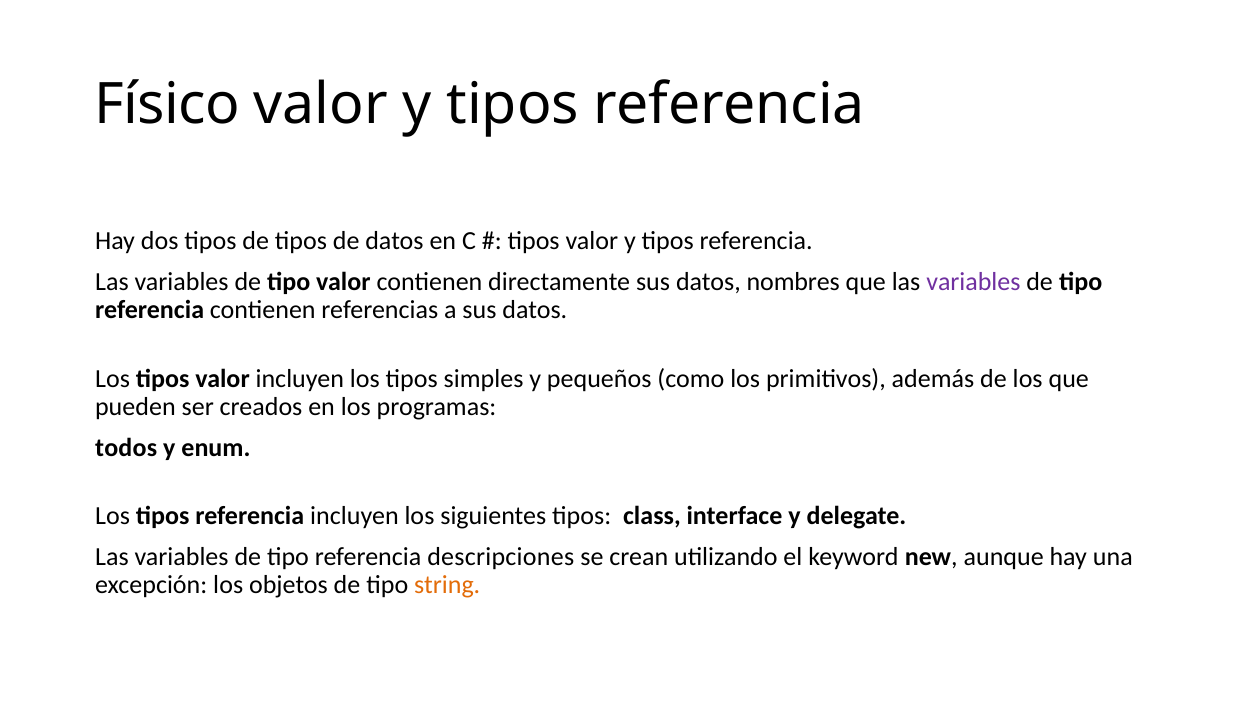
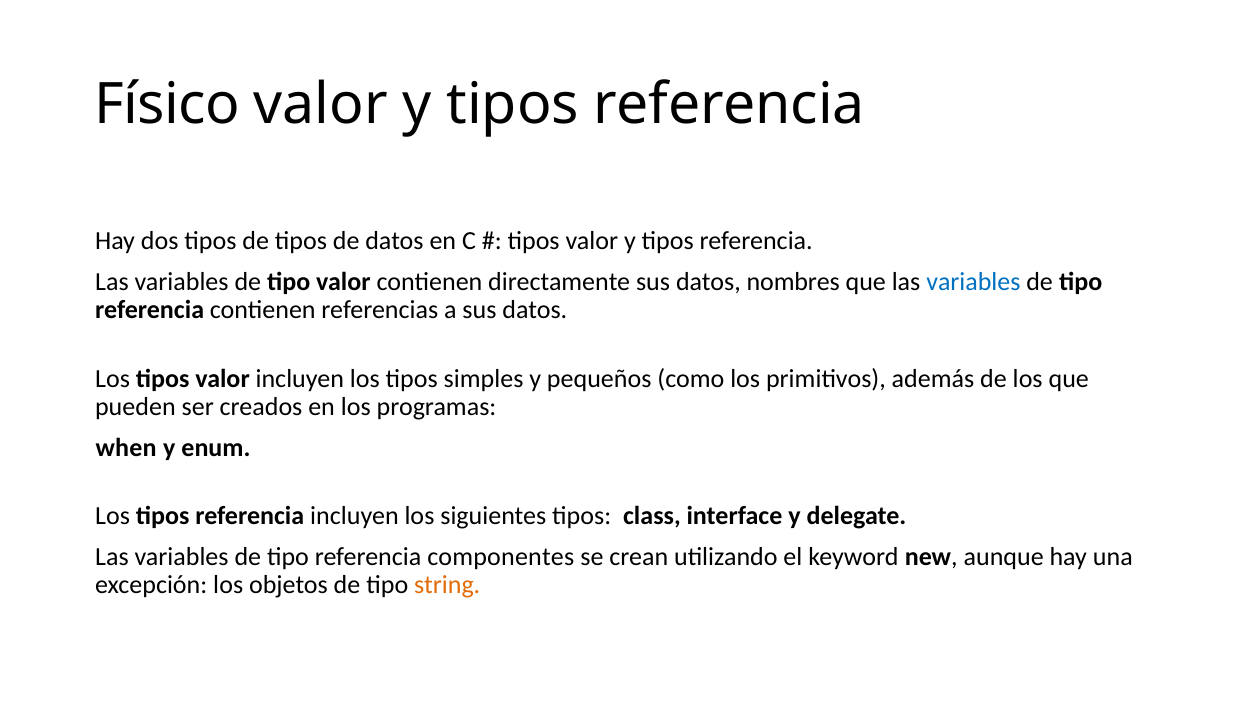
variables colour: purple -> blue (973, 282)
todos: todos -> when (126, 448)
descripciones: descripciones -> componentes (501, 557)
